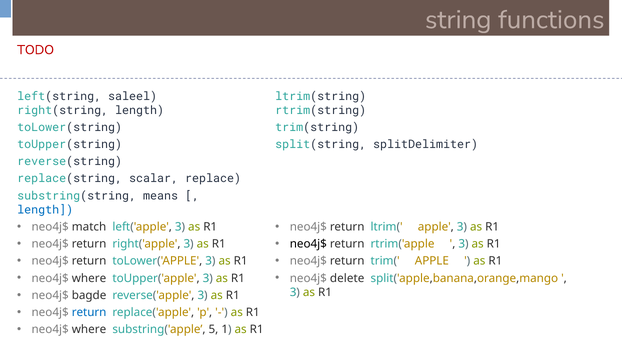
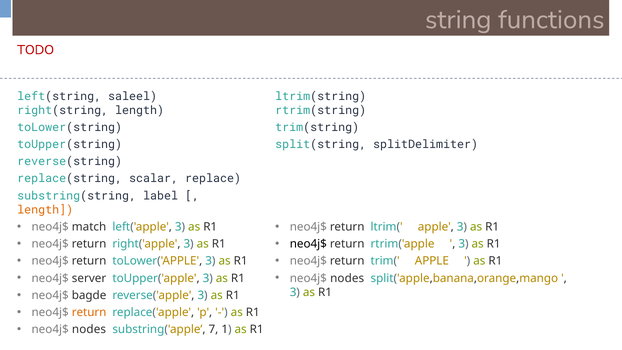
means: means -> label (161, 196)
length colour: blue -> orange (45, 210)
where: where -> server (89, 278)
delete: delete -> nodes (347, 278)
return colour: blue -> orange (89, 312)
where: where -> nodes (89, 329)
5: 5 -> 7 (213, 329)
